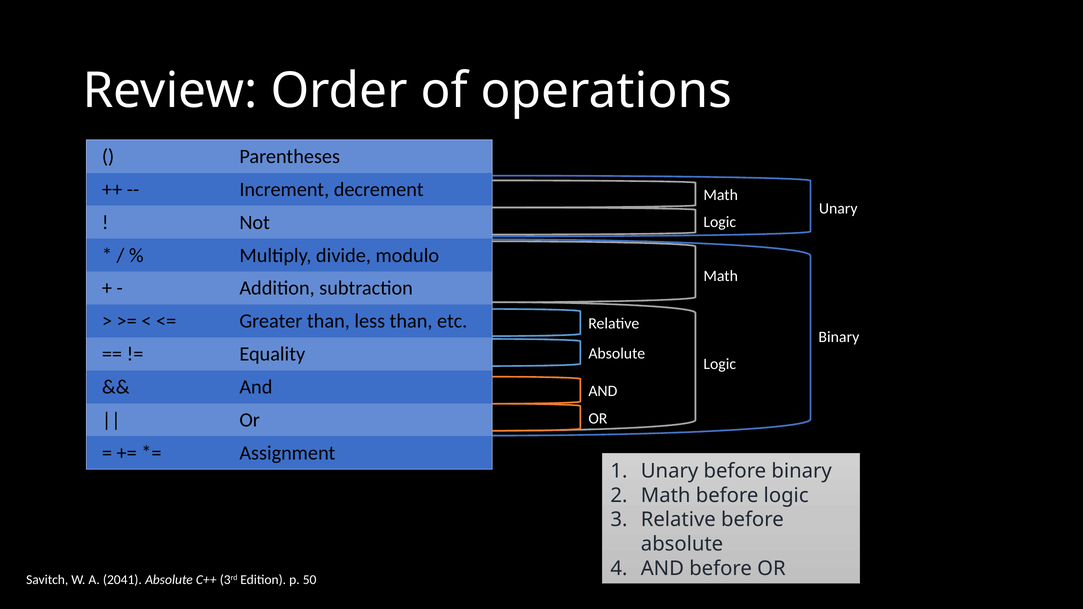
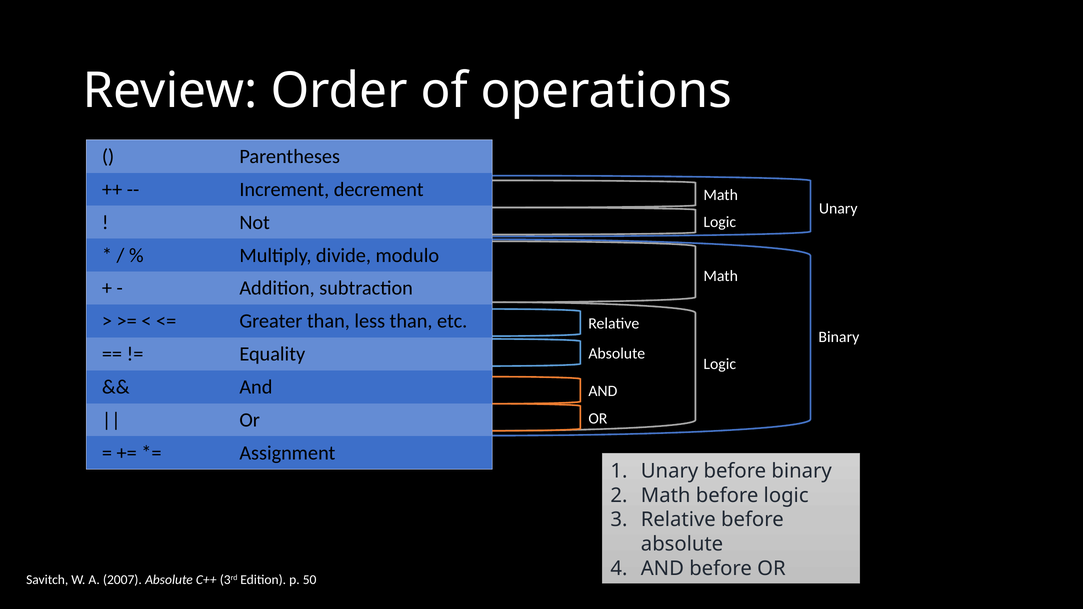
2041: 2041 -> 2007 (122, 580)
